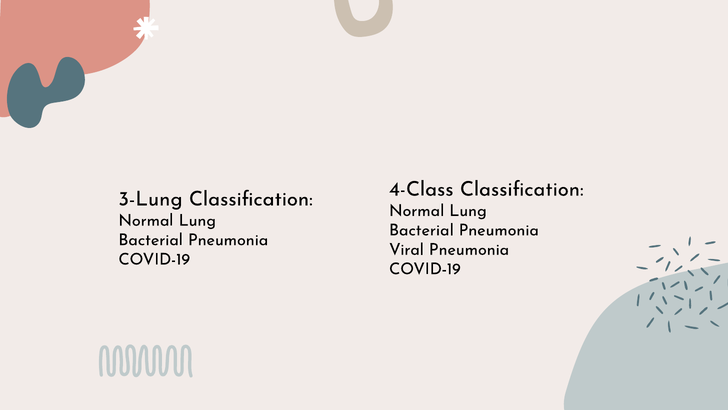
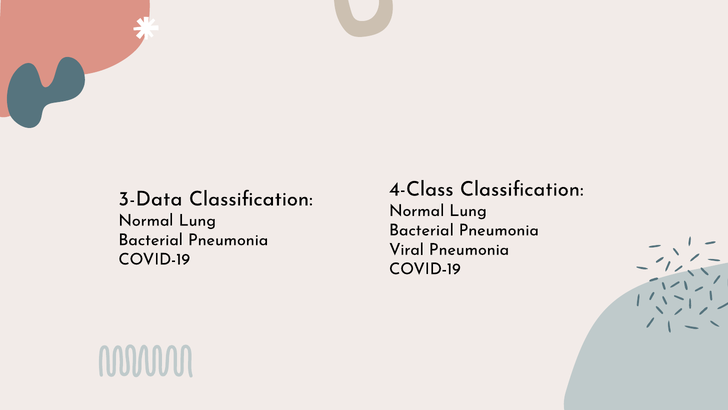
3-Lung: 3-Lung -> 3-Data (150, 199)
